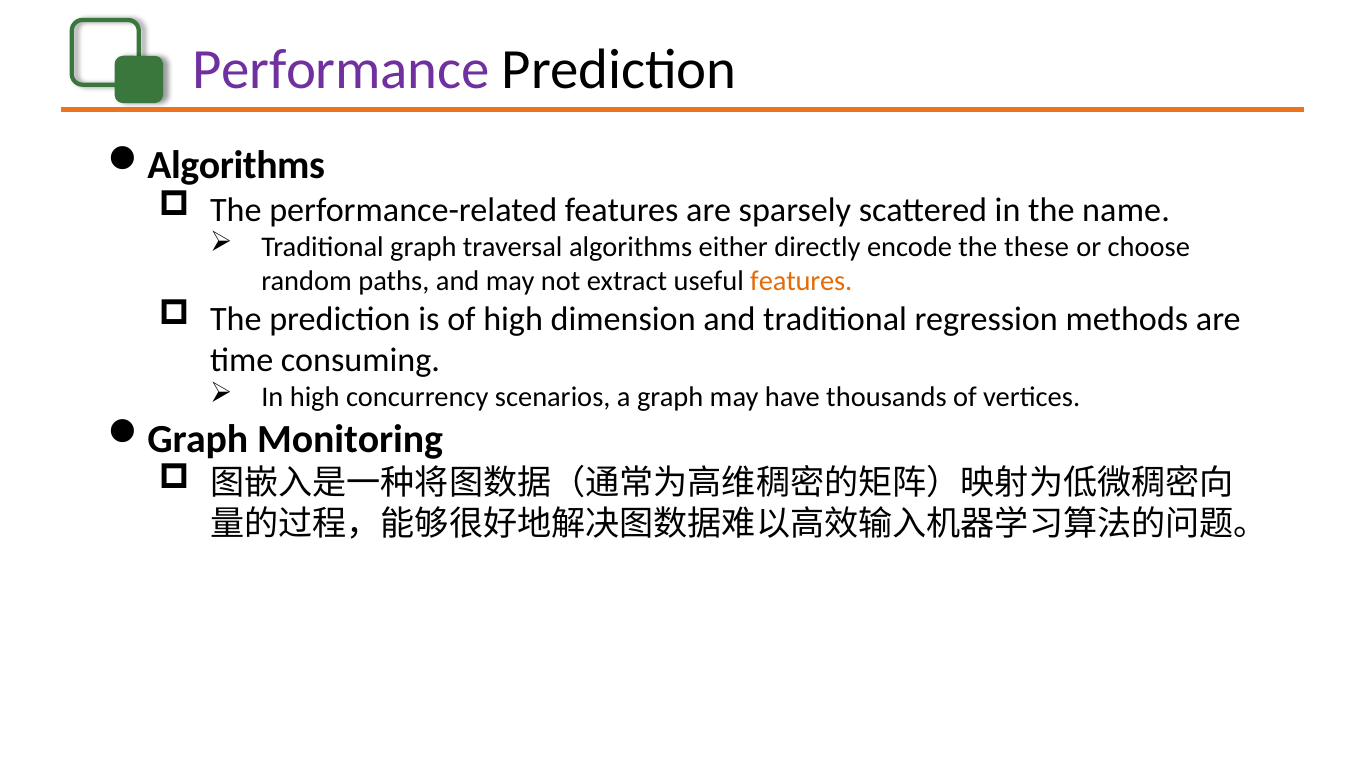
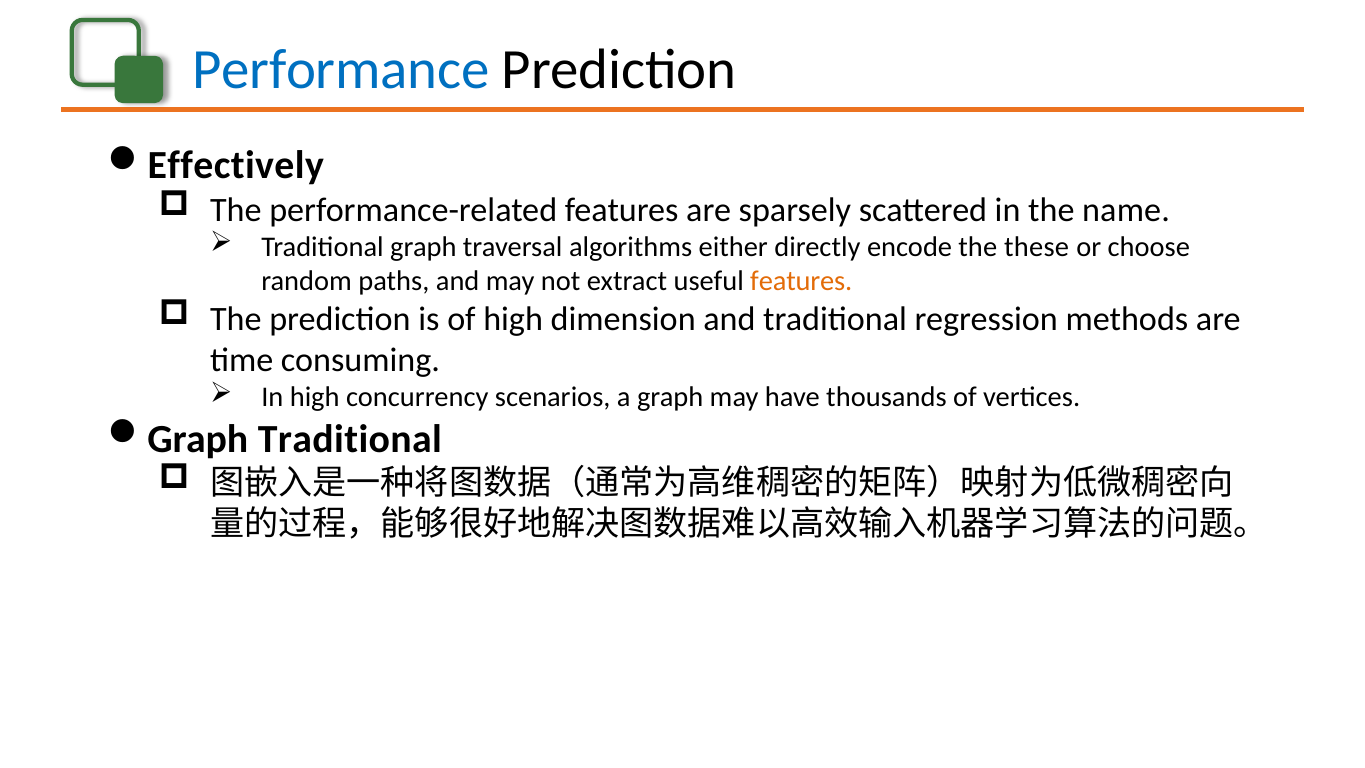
Performance colour: purple -> blue (341, 70)
Algorithms: Algorithms -> Effectively (236, 166)
Graph Monitoring: Monitoring -> Traditional (350, 439)
